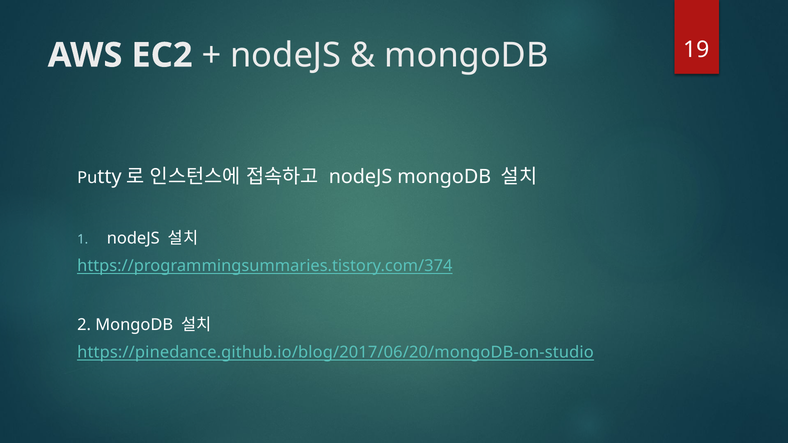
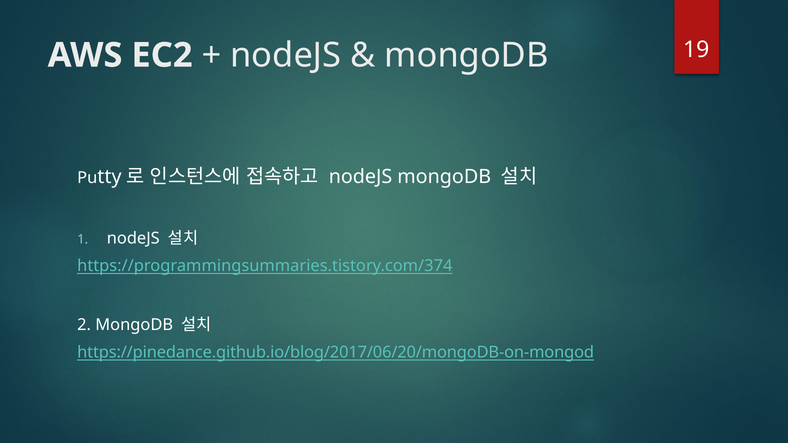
https://pinedance.github.io/blog/2017/06/20/mongoDB-on-studio: https://pinedance.github.io/blog/2017/06/20/mongoDB-on-studio -> https://pinedance.github.io/blog/2017/06/20/mongoDB-on-mongod (336, 353)
